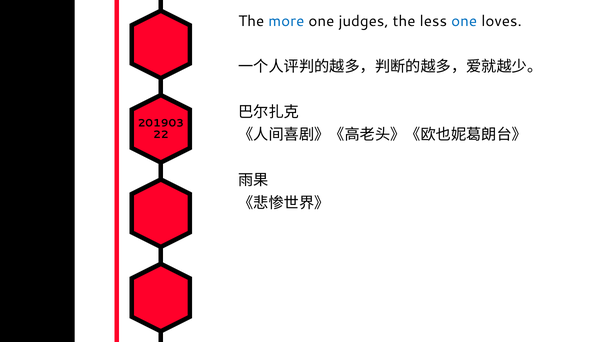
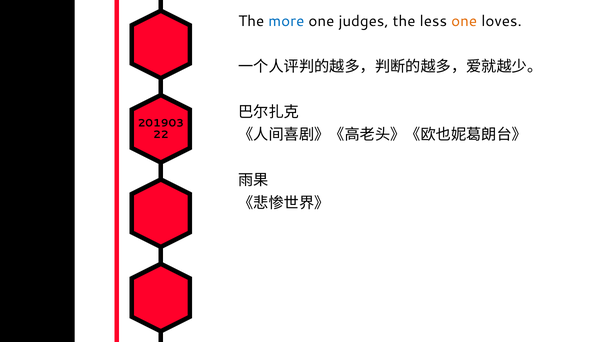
one colour: blue -> orange (464, 21)
